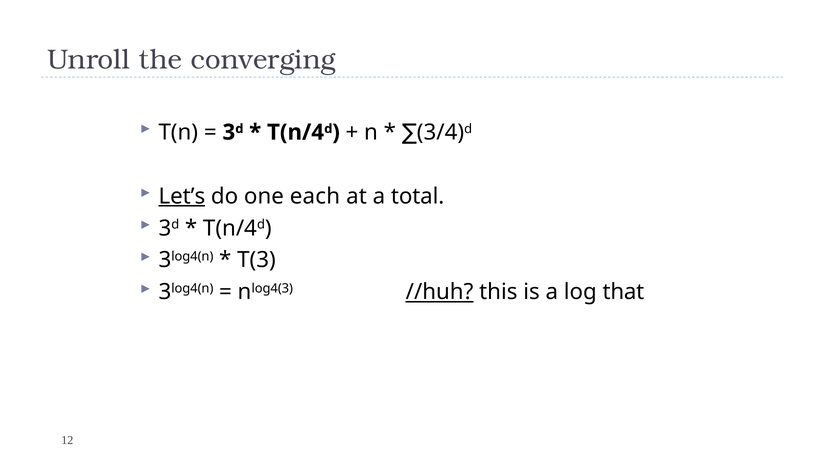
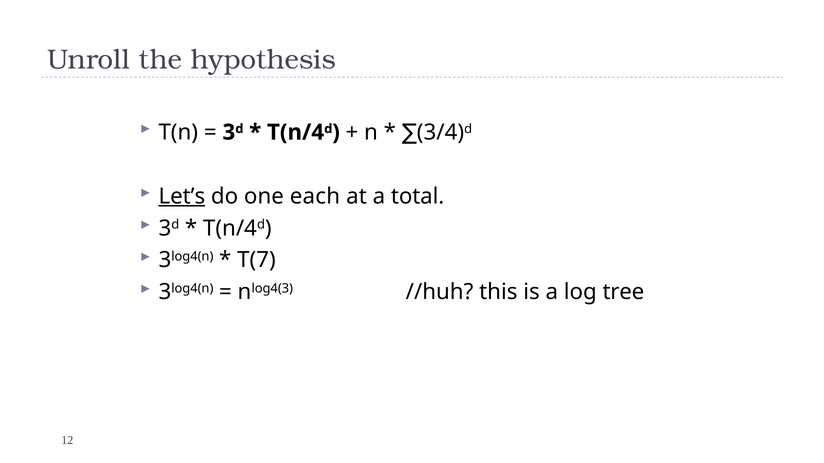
converging: converging -> hypothesis (263, 60)
T(3: T(3 -> T(7 (256, 260)
//huh underline: present -> none (440, 292)
that: that -> tree (623, 292)
